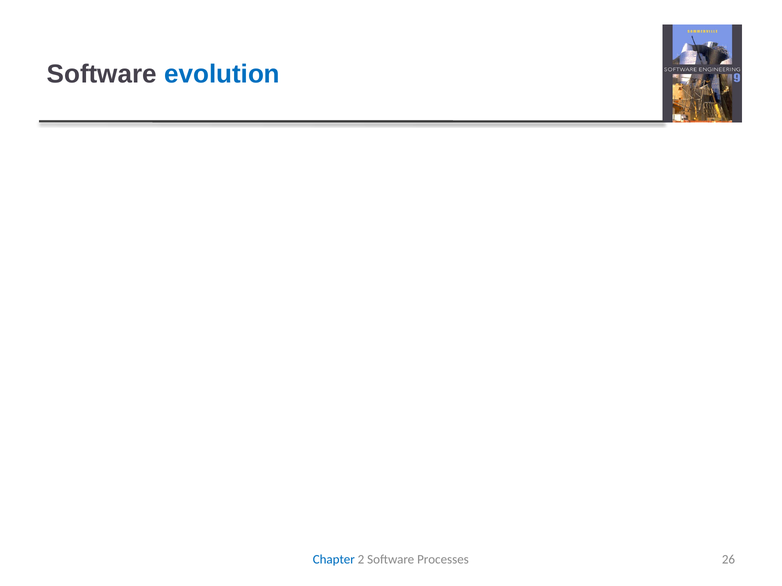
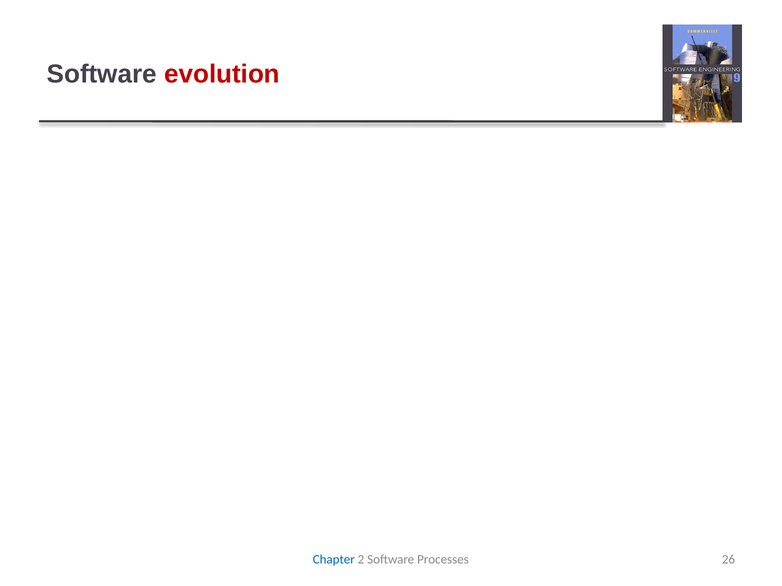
evolution colour: blue -> red (222, 74)
